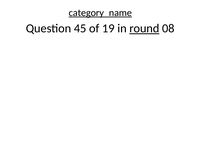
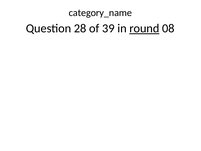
category_name underline: present -> none (100, 13)
45: 45 -> 28 (80, 28)
19: 19 -> 39 (108, 28)
